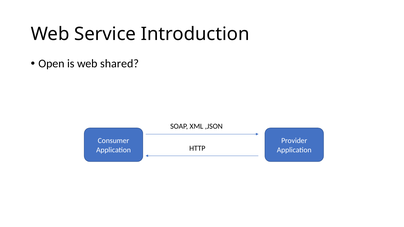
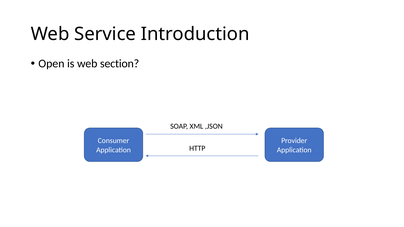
shared: shared -> section (120, 64)
